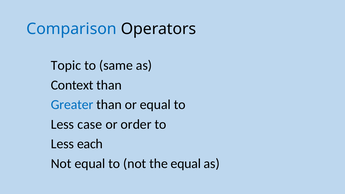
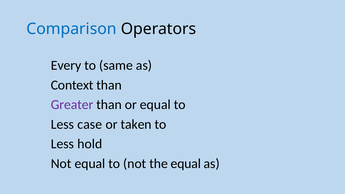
Topic: Topic -> Every (66, 65)
Greater colour: blue -> purple (72, 105)
order: order -> taken (136, 124)
each: each -> hold (90, 144)
